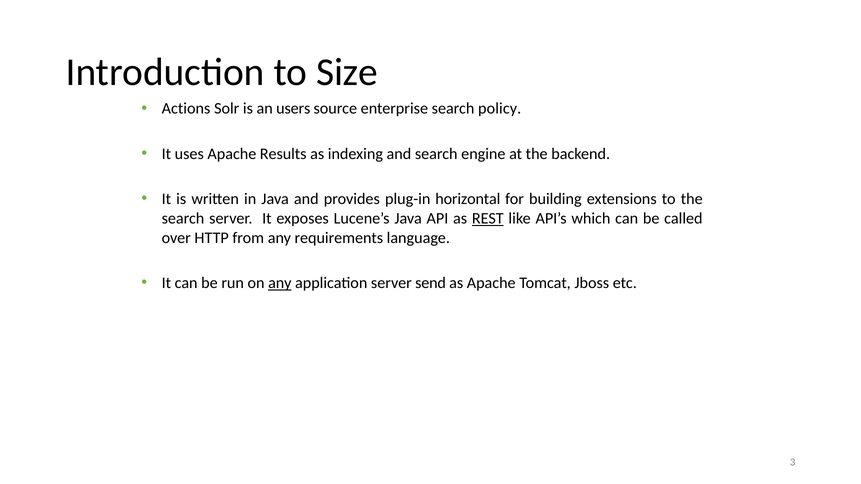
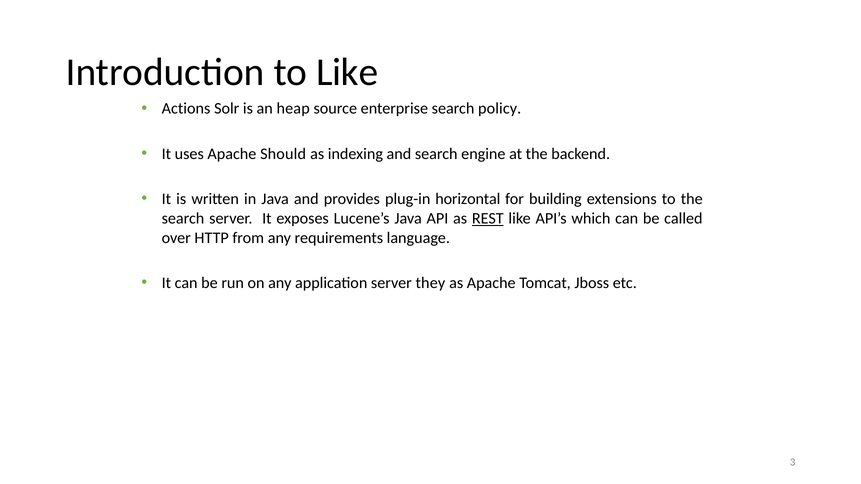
to Size: Size -> Like (347, 72)
users: users -> heap (293, 109)
Results: Results -> Should (283, 154)
any underline: present -> none (280, 283)
send: send -> they (430, 283)
